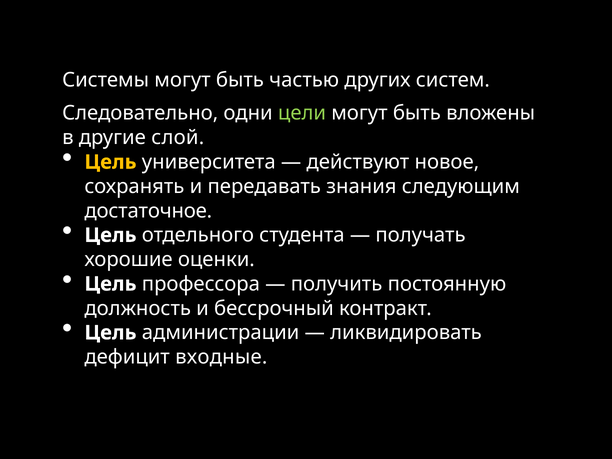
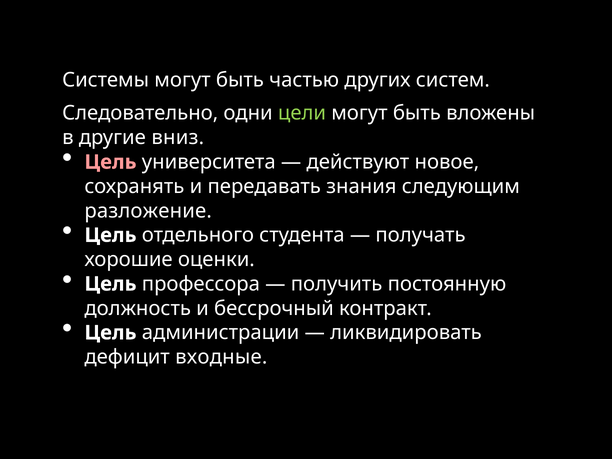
слой: слой -> вниз (178, 138)
Цель colour: yellow -> pink (110, 162)
достаточное: достаточное -> разложение (148, 211)
